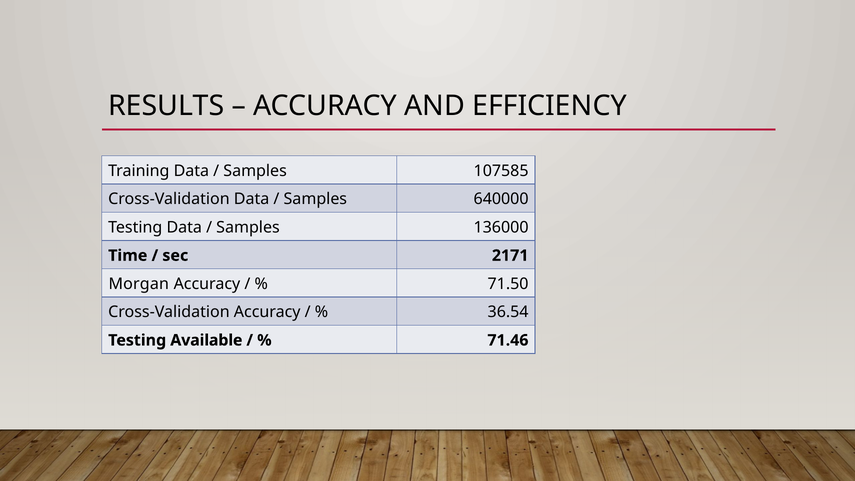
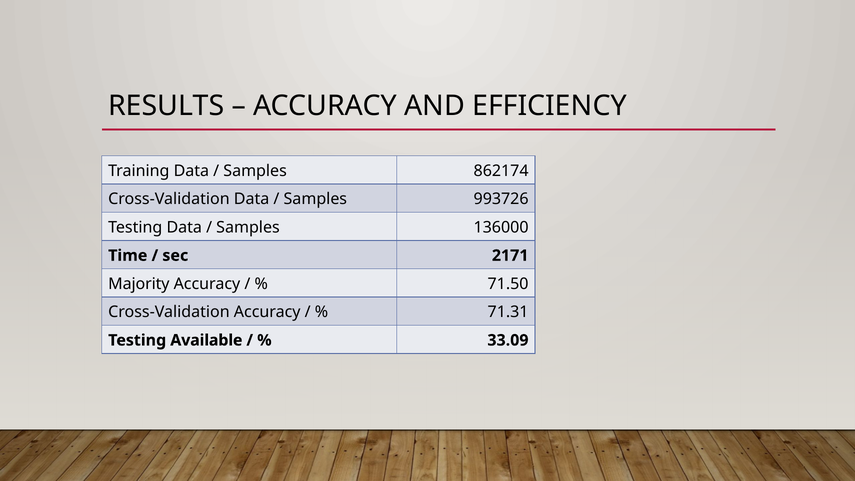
107585: 107585 -> 862174 (501, 171)
640000: 640000 -> 993726 (501, 199)
Morgan: Morgan -> Majority (139, 284)
36.54: 36.54 -> 71.31 (508, 312)
71.46: 71.46 -> 33.09 (508, 340)
